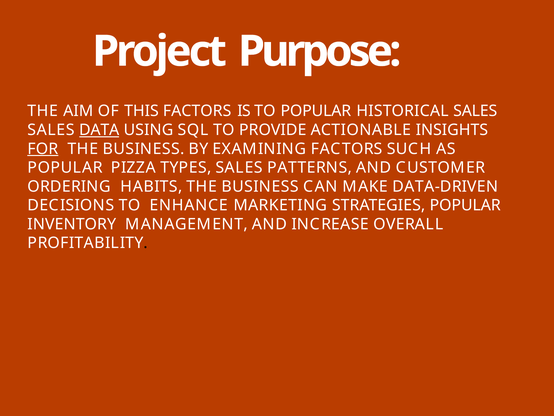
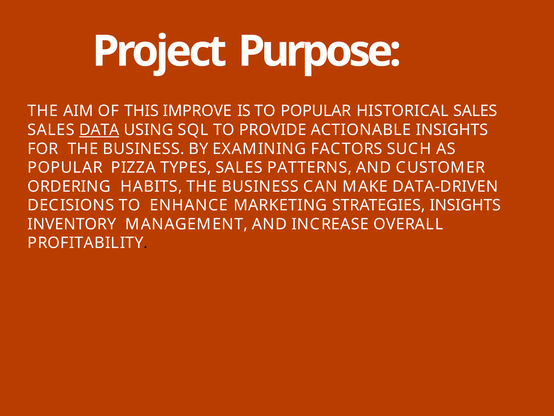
THIS FACTORS: FACTORS -> IMPROVE (197, 111)
FOR underline: present -> none (43, 149)
STRATEGIES POPULAR: POPULAR -> INSIGHTS (465, 205)
